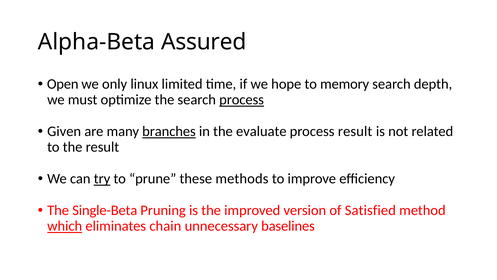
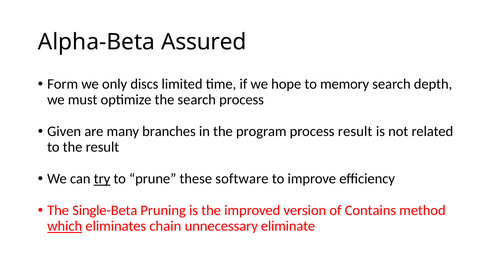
Open: Open -> Form (63, 84)
linux: linux -> discs (144, 84)
process underline: present -> none (242, 100)
branches underline: present -> none (169, 131)
evaluate: evaluate -> program (261, 131)
methods: methods -> software (242, 179)
Satisfied: Satisfied -> Contains (370, 210)
baselines: baselines -> eliminate (288, 226)
